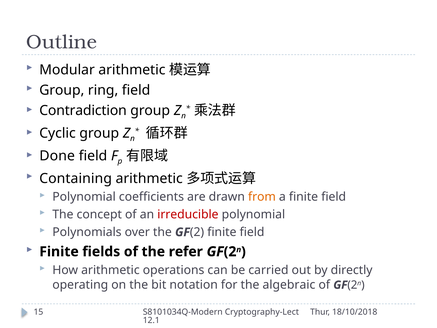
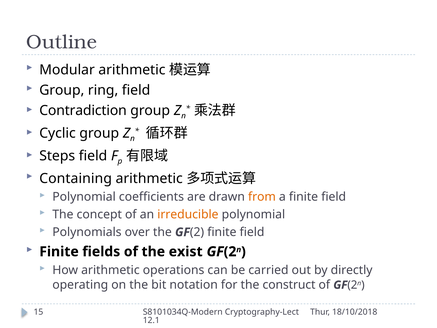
Done: Done -> Steps (57, 156)
irreducible colour: red -> orange (188, 214)
refer: refer -> exist (186, 251)
algebraic: algebraic -> construct (289, 285)
